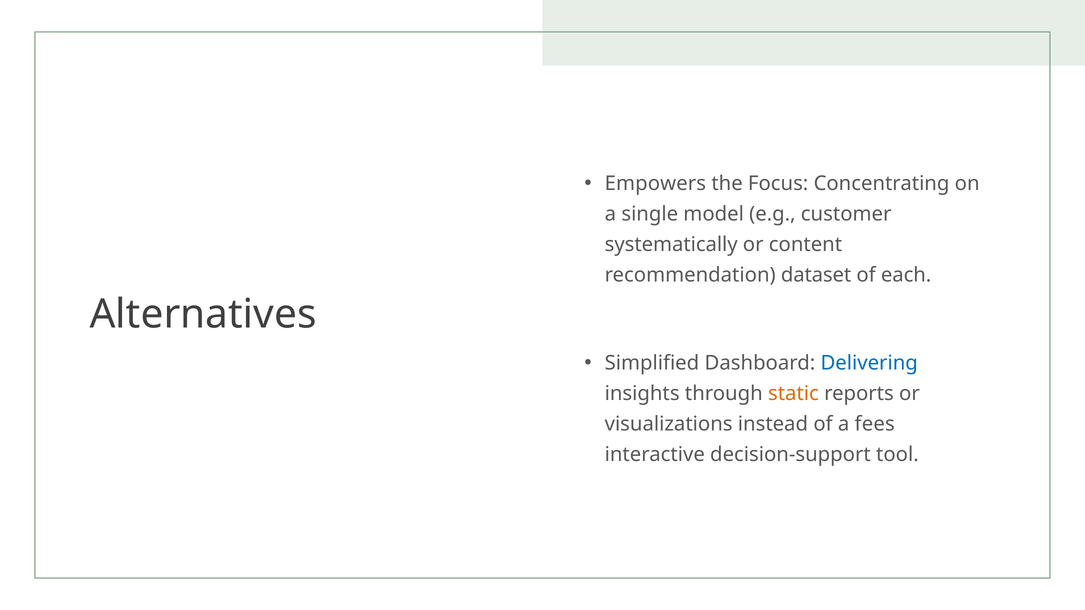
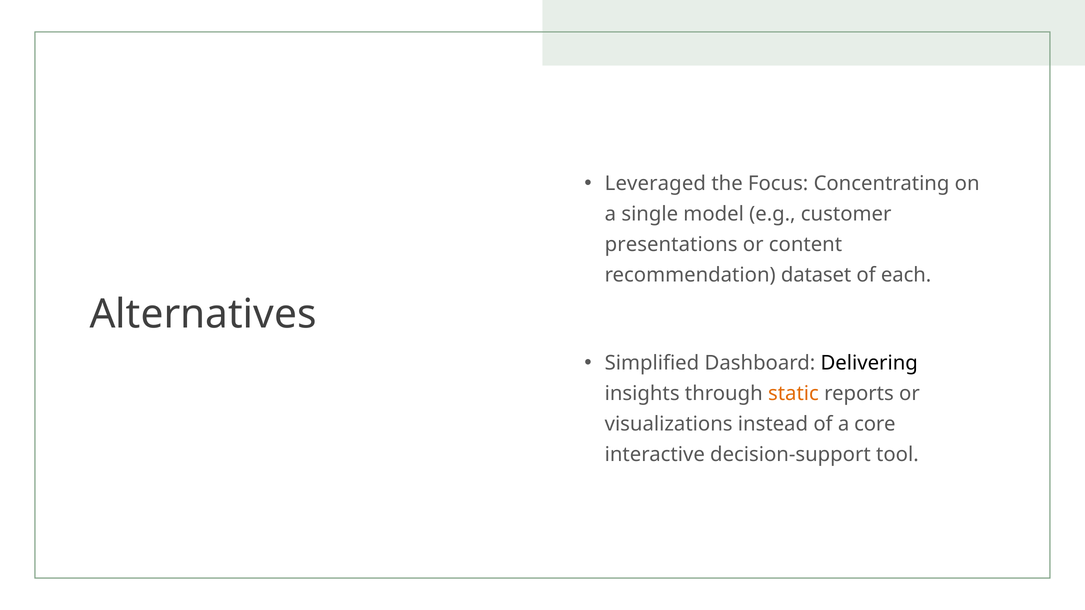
Empowers: Empowers -> Leveraged (655, 183)
systematically: systematically -> presentations (671, 244)
Delivering colour: blue -> black (869, 363)
fees: fees -> core (875, 424)
